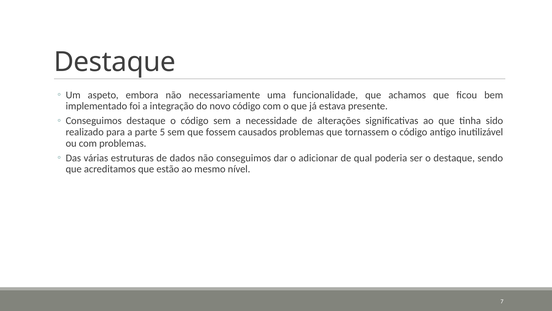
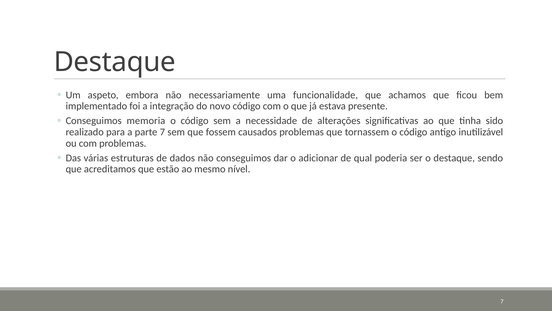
Conseguimos destaque: destaque -> memoria (146, 121)
parte 5: 5 -> 7 (162, 132)
